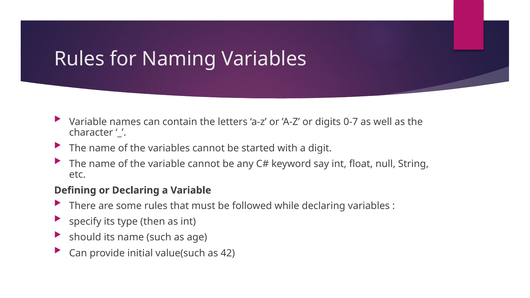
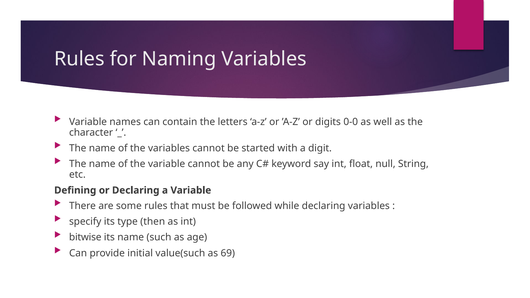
0-7: 0-7 -> 0-0 (351, 122)
should: should -> bitwise (85, 237)
42: 42 -> 69 (228, 253)
